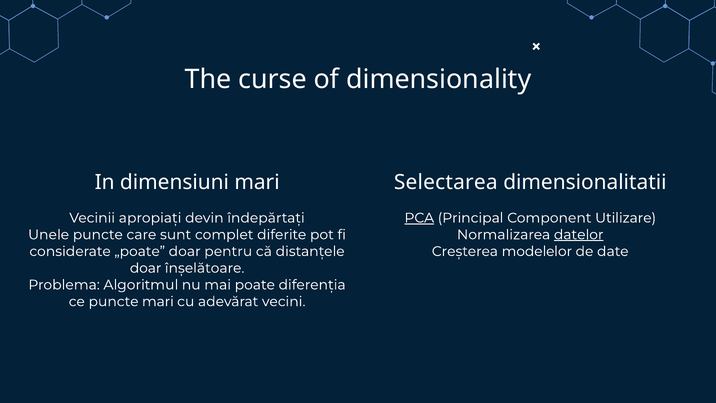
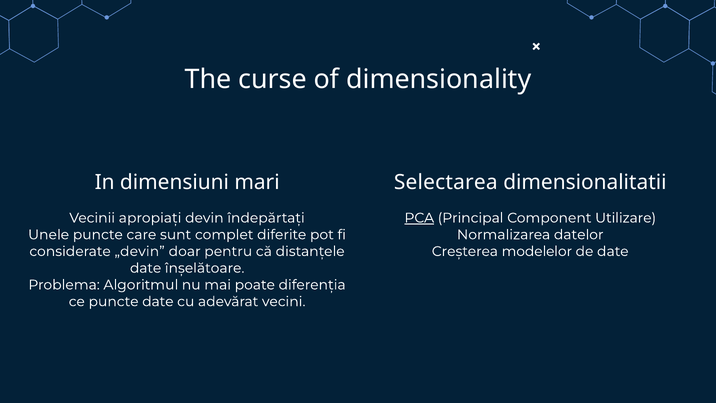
datelor underline: present -> none (579, 235)
„poate: „poate -> „devin (140, 251)
doar: doar -> date (146, 268)
puncte mari: mari -> date (158, 301)
